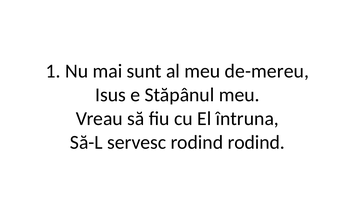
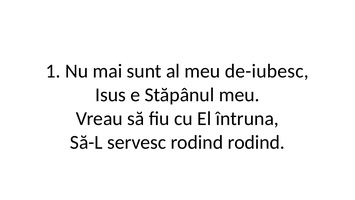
de-mereu: de-mereu -> de-iubesc (267, 71)
